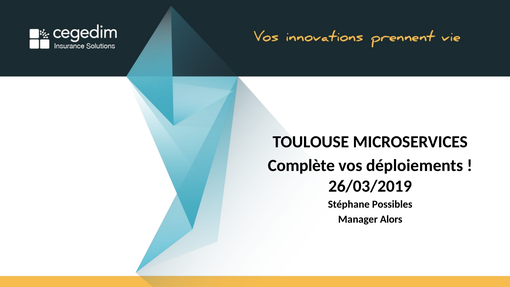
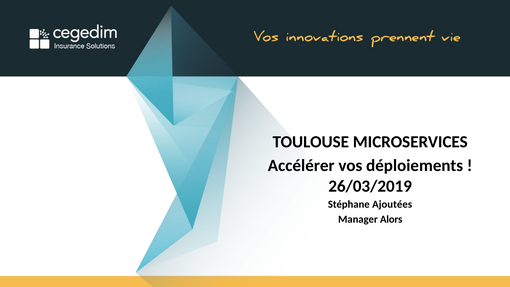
Complète: Complète -> Accélérer (301, 166)
Possibles: Possibles -> Ajoutées (392, 204)
